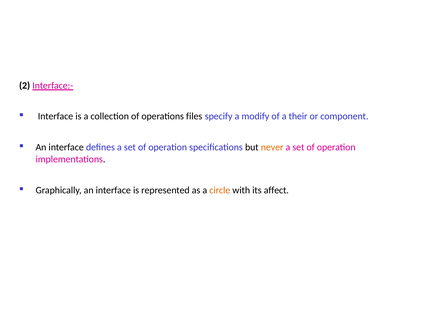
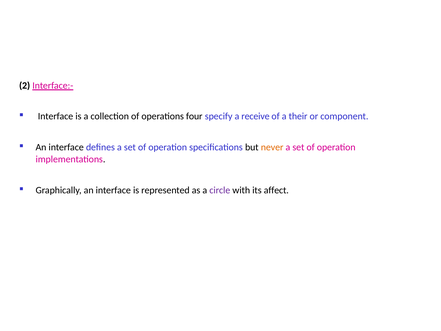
files: files -> four (194, 116)
modify: modify -> receive (255, 116)
circle colour: orange -> purple (220, 190)
